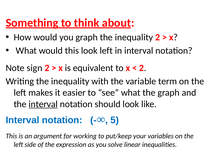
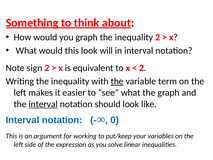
look left: left -> will (106, 50)
the underline: none -> present (117, 81)
5: 5 -> 0 (115, 120)
